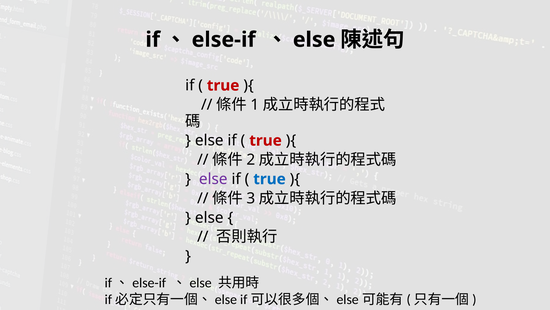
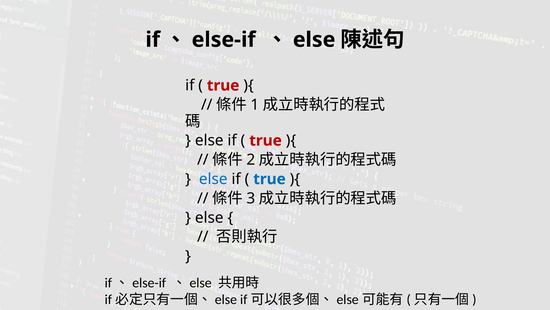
else colour: purple -> blue (213, 179)
